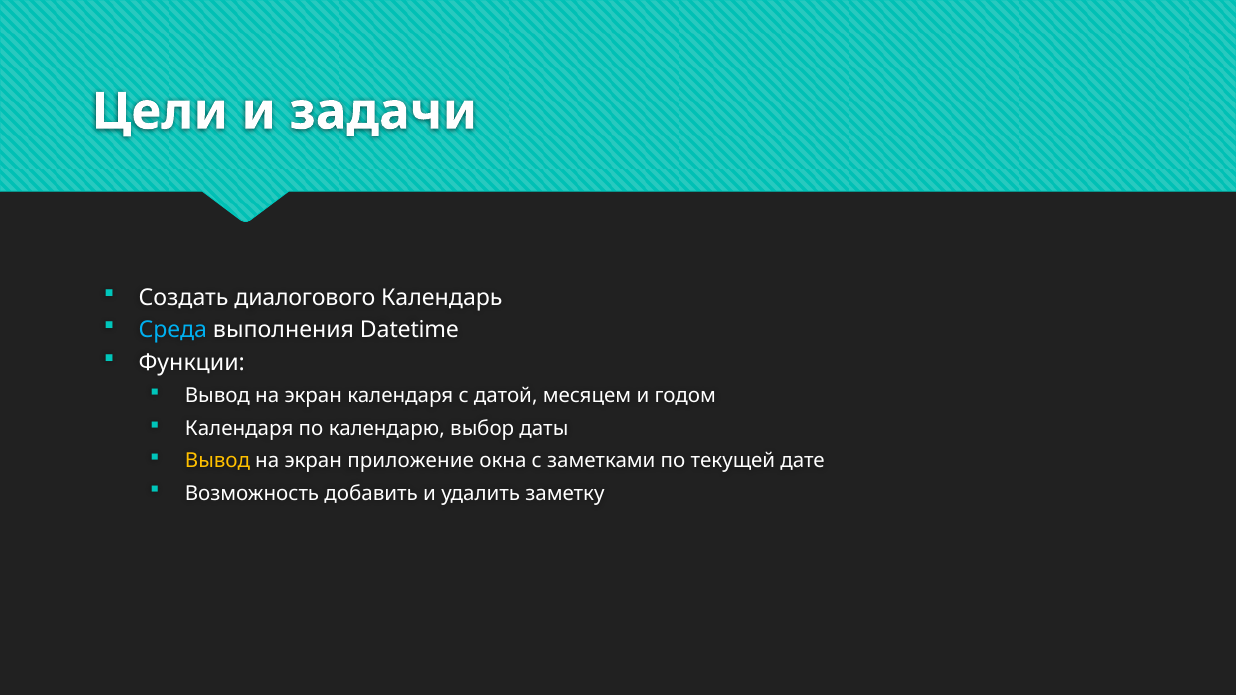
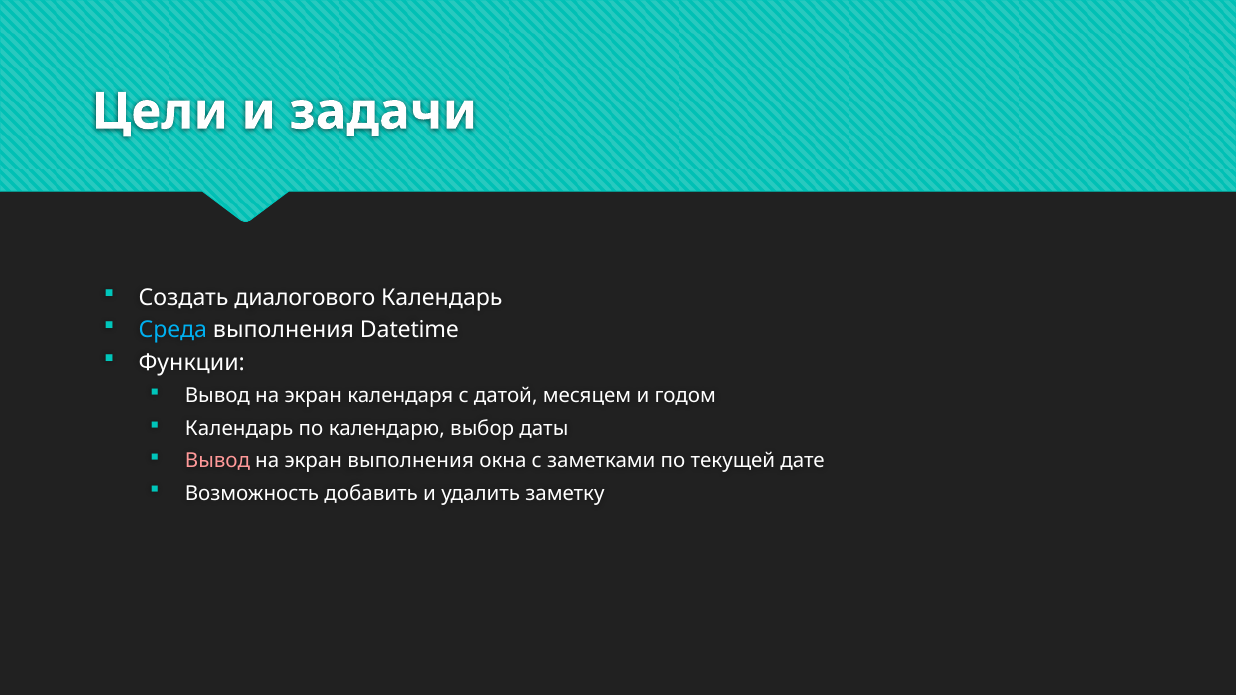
Календаря: Календаря -> Календарь (239, 429)
Вывод colour: yellow -> pink (217, 461)
экран приложение: приложение -> выполнения (411, 461)
